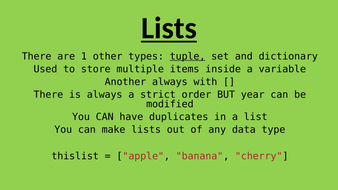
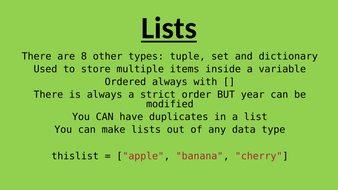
1: 1 -> 8 (84, 56)
tuple underline: present -> none (188, 56)
Another: Another -> Ordered (125, 82)
